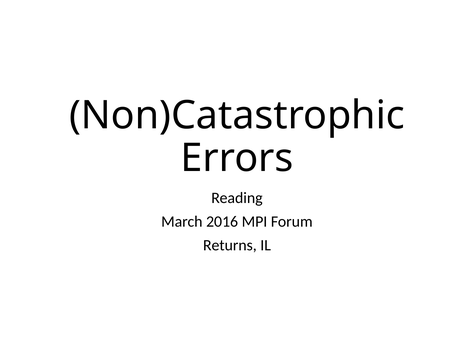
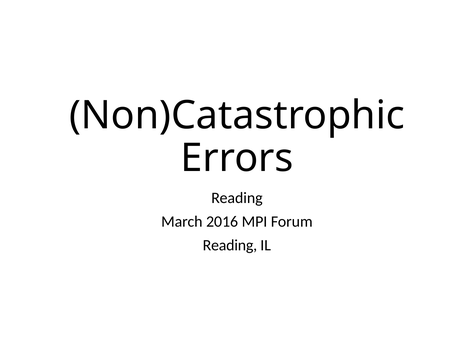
Returns: Returns -> Reading (230, 245)
